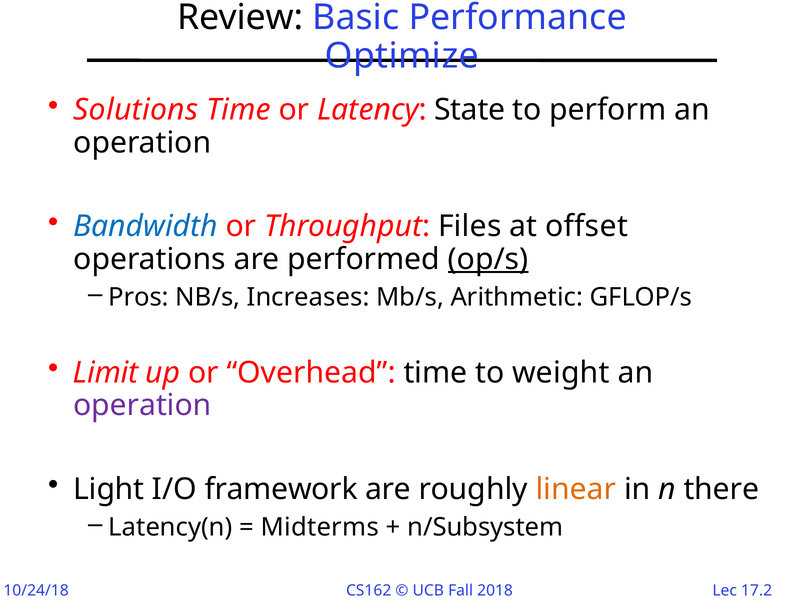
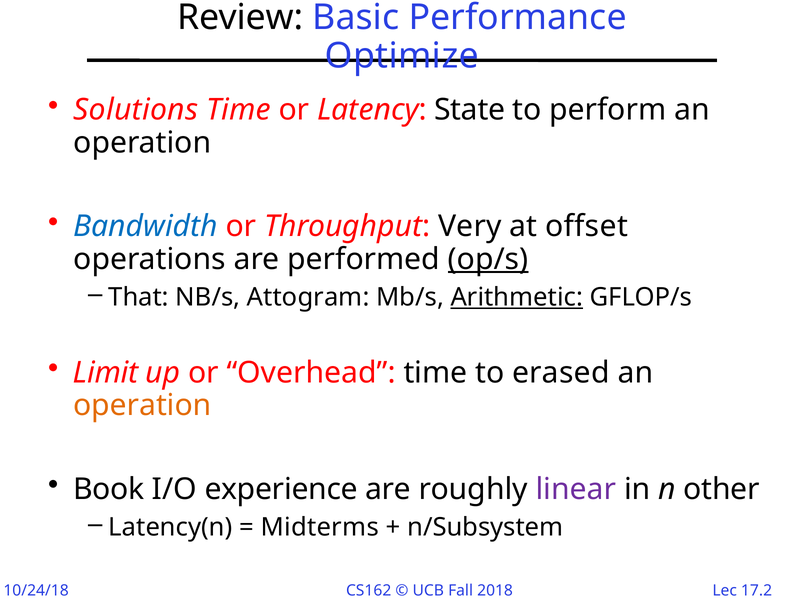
Files: Files -> Very (470, 227)
Pros: Pros -> That (139, 297)
Increases: Increases -> Attogram (308, 297)
Arithmetic underline: none -> present (517, 297)
weight: weight -> erased (561, 373)
operation colour: purple -> orange (142, 405)
Light: Light -> Book (109, 489)
framework: framework -> experience (281, 489)
linear colour: orange -> purple (576, 489)
there: there -> other (722, 489)
